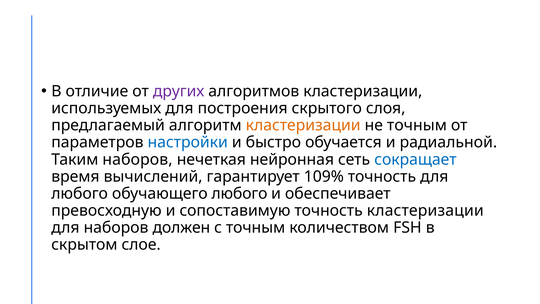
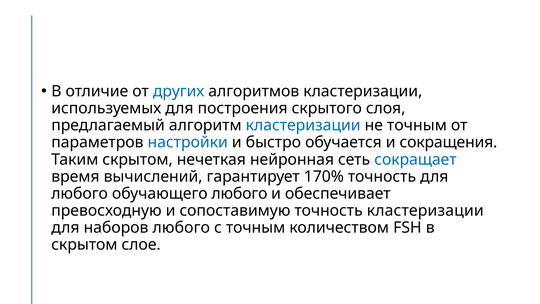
других colour: purple -> blue (179, 91)
кластеризации colour: orange -> blue (303, 125)
радиальной: радиальной -> сокращения (448, 142)
Таким наборов: наборов -> скрытом (138, 159)
109%: 109% -> 170% (324, 176)
наборов должен: должен -> любого (181, 227)
